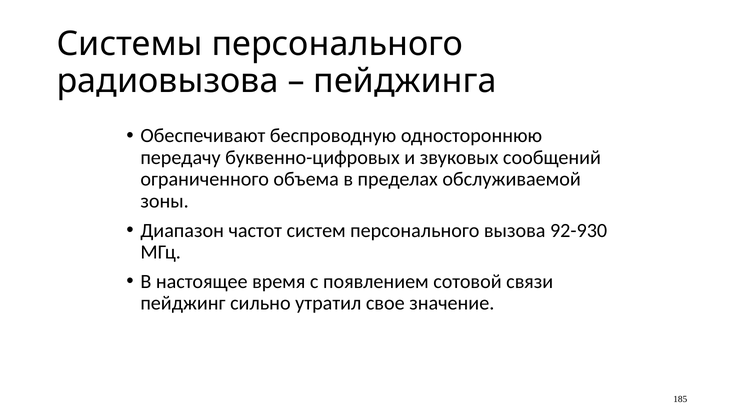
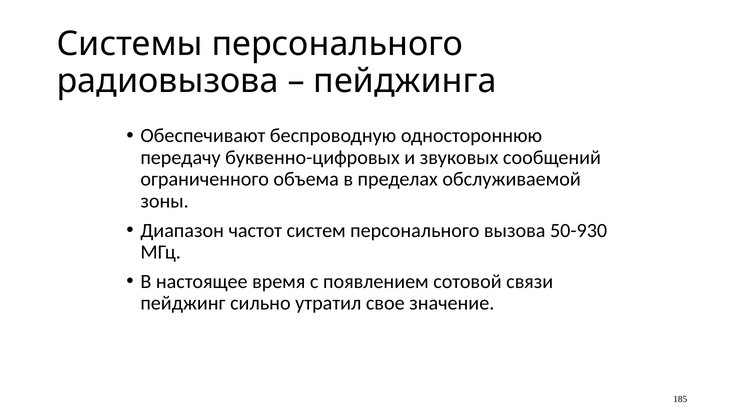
92-930: 92-930 -> 50-930 (579, 231)
